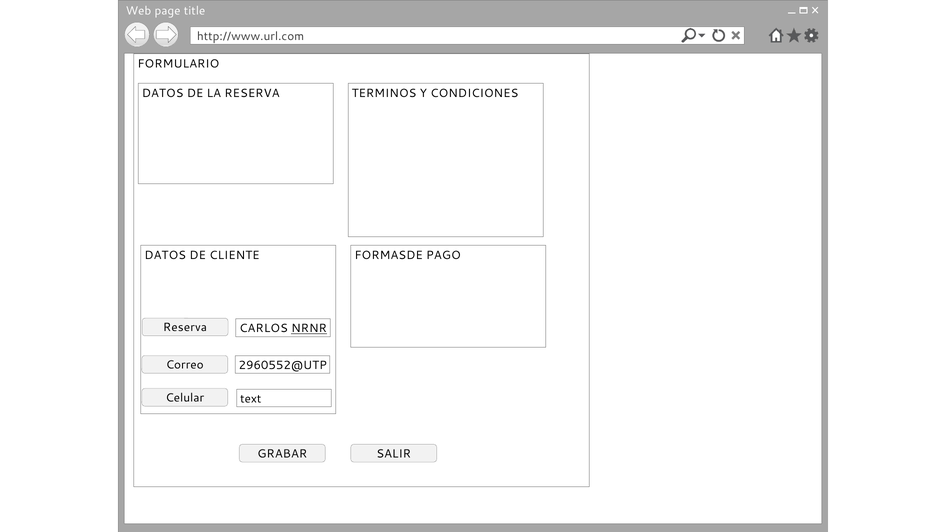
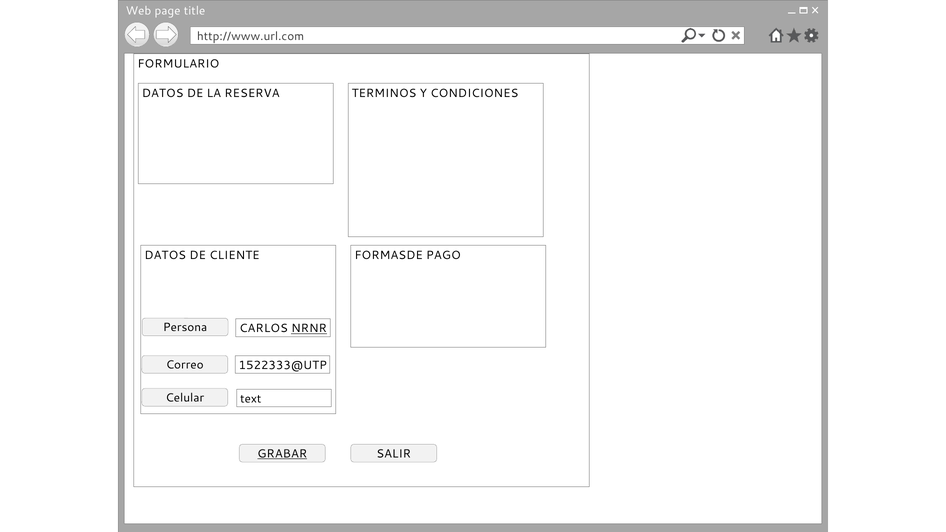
Reserva: Reserva -> Persona (185, 328)
2960552@UTP: 2960552@UTP -> 1522333@UTP (283, 365)
GRABAR underline: none -> present (282, 454)
